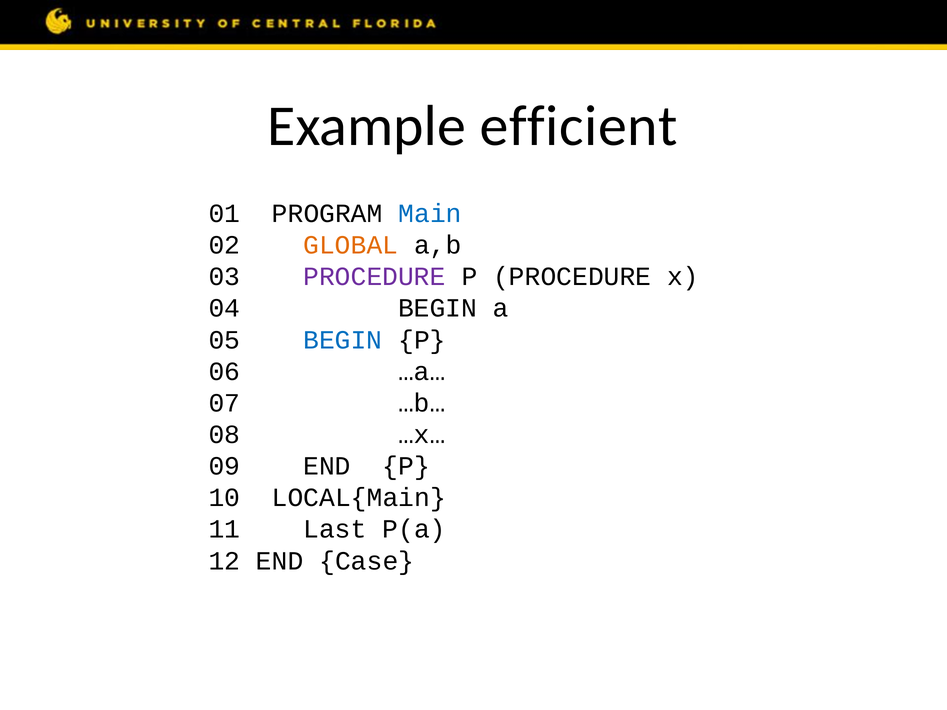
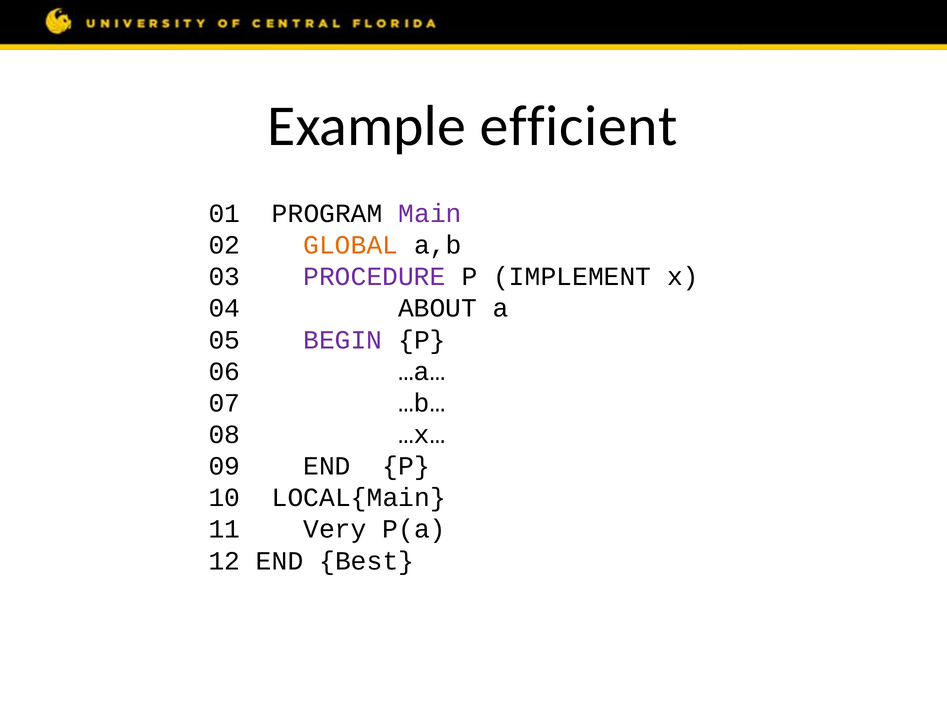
Main colour: blue -> purple (430, 214)
P PROCEDURE: PROCEDURE -> IMPLEMENT (572, 277)
04 BEGIN: BEGIN -> ABOUT (437, 308)
BEGIN colour: blue -> purple (343, 340)
Last: Last -> Very (335, 529)
Case: Case -> Best (367, 561)
